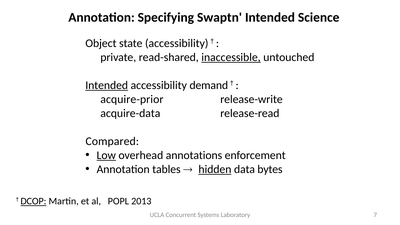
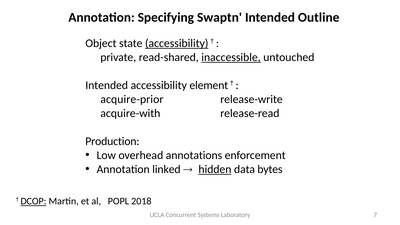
Science: Science -> Outline (319, 18)
accessibility underline: none -> present (177, 43)
Intended underline: present -> none (107, 85)
demand: demand -> element (209, 85)
acquire-data: acquire-data -> acquire-with (130, 113)
Compared: Compared -> Production (112, 141)
Low underline: present -> none (106, 155)
tables: tables -> linked (166, 169)
2013: 2013 -> 2018 (141, 201)
